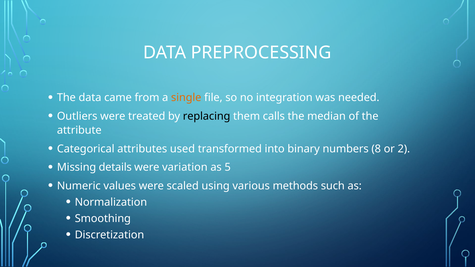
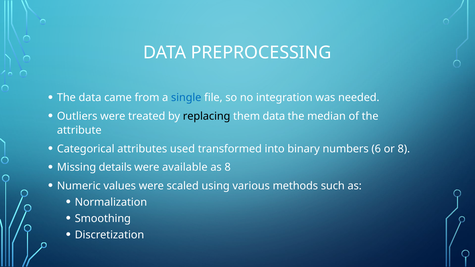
single colour: orange -> blue (186, 98)
them calls: calls -> data (274, 116)
8: 8 -> 6 (376, 149)
or 2: 2 -> 8 (404, 149)
variation: variation -> available (185, 167)
as 5: 5 -> 8 (228, 167)
